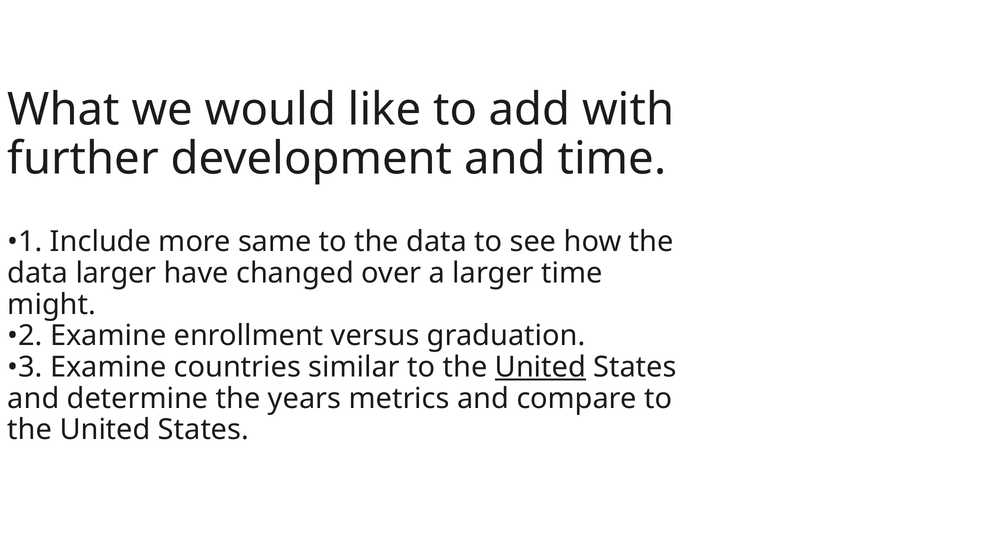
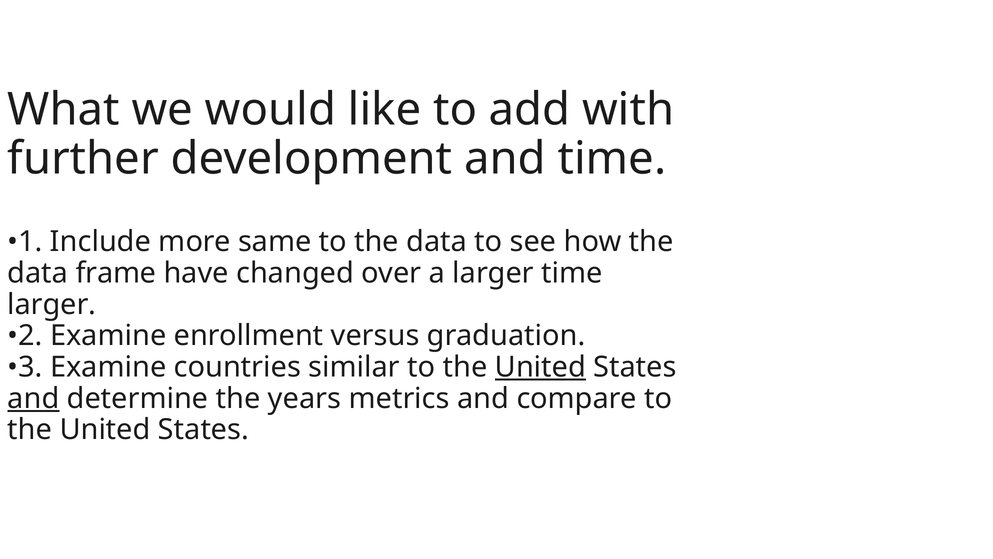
data larger: larger -> frame (116, 273)
might: might -> larger (52, 304)
and underline: none -> present (33, 398)
